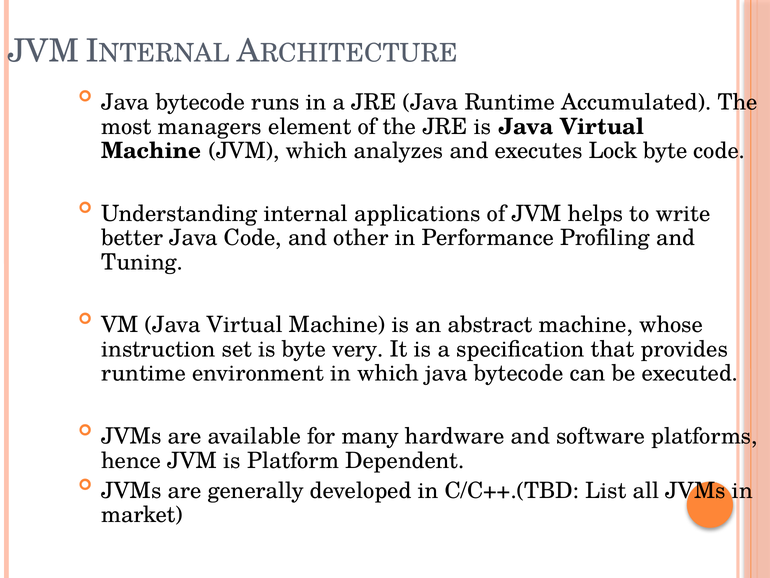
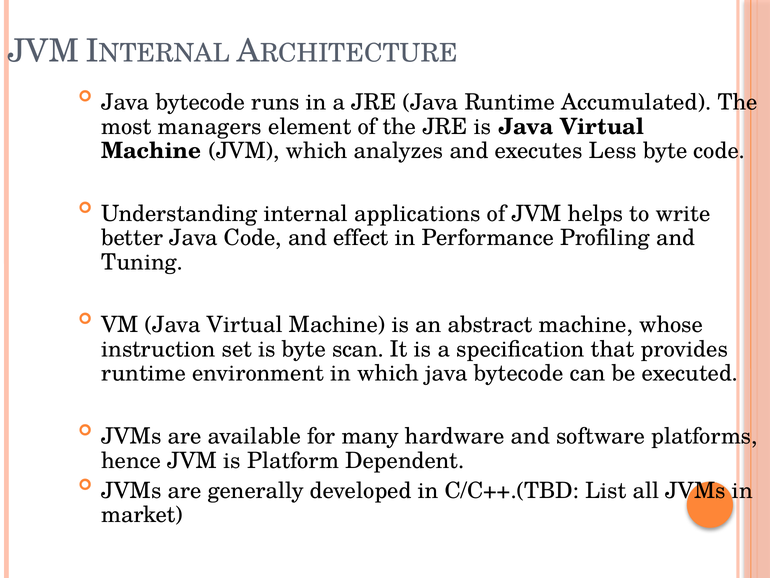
Lock: Lock -> Less (613, 151)
other: other -> effect (361, 238)
very: very -> scan (358, 349)
